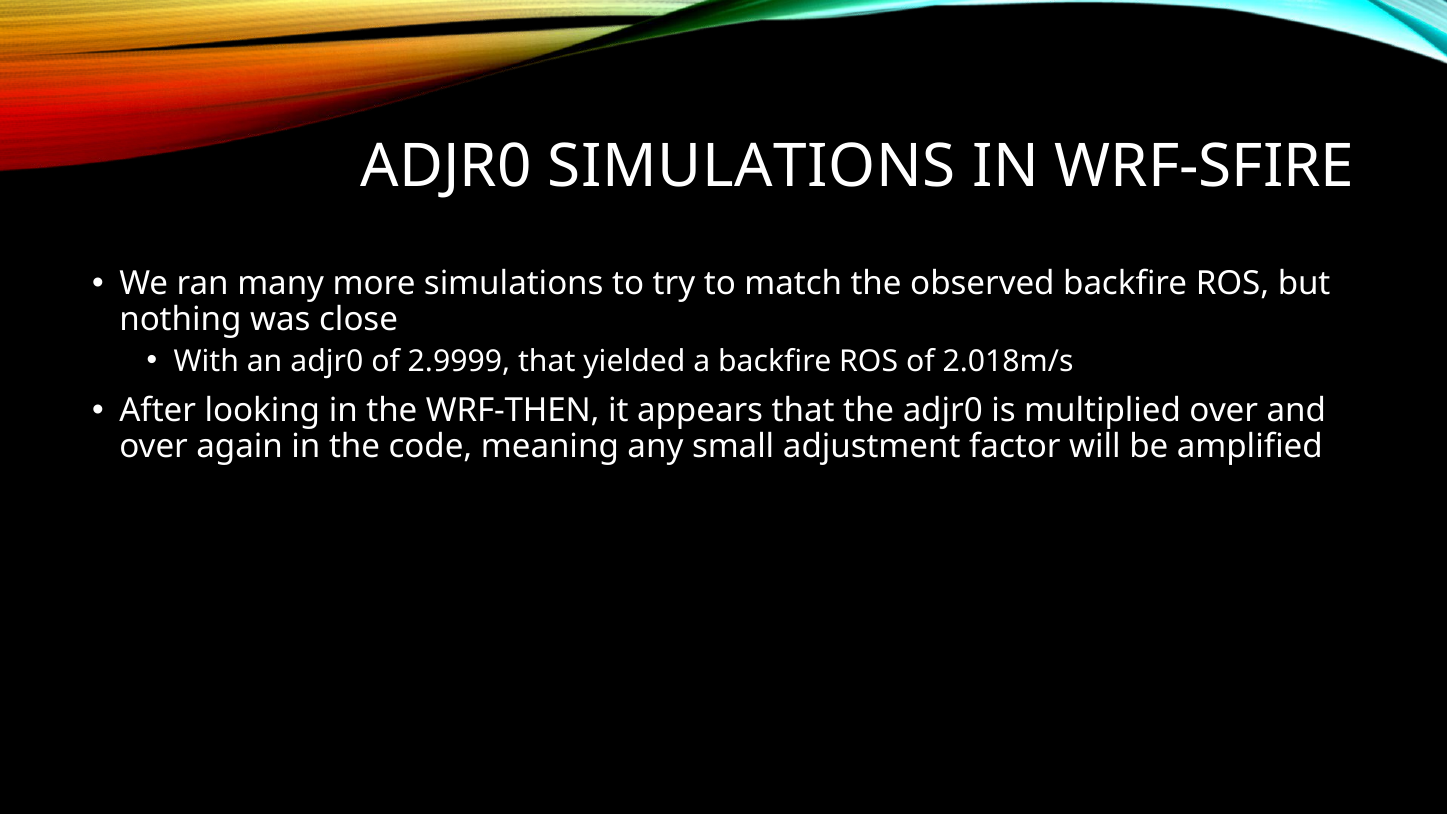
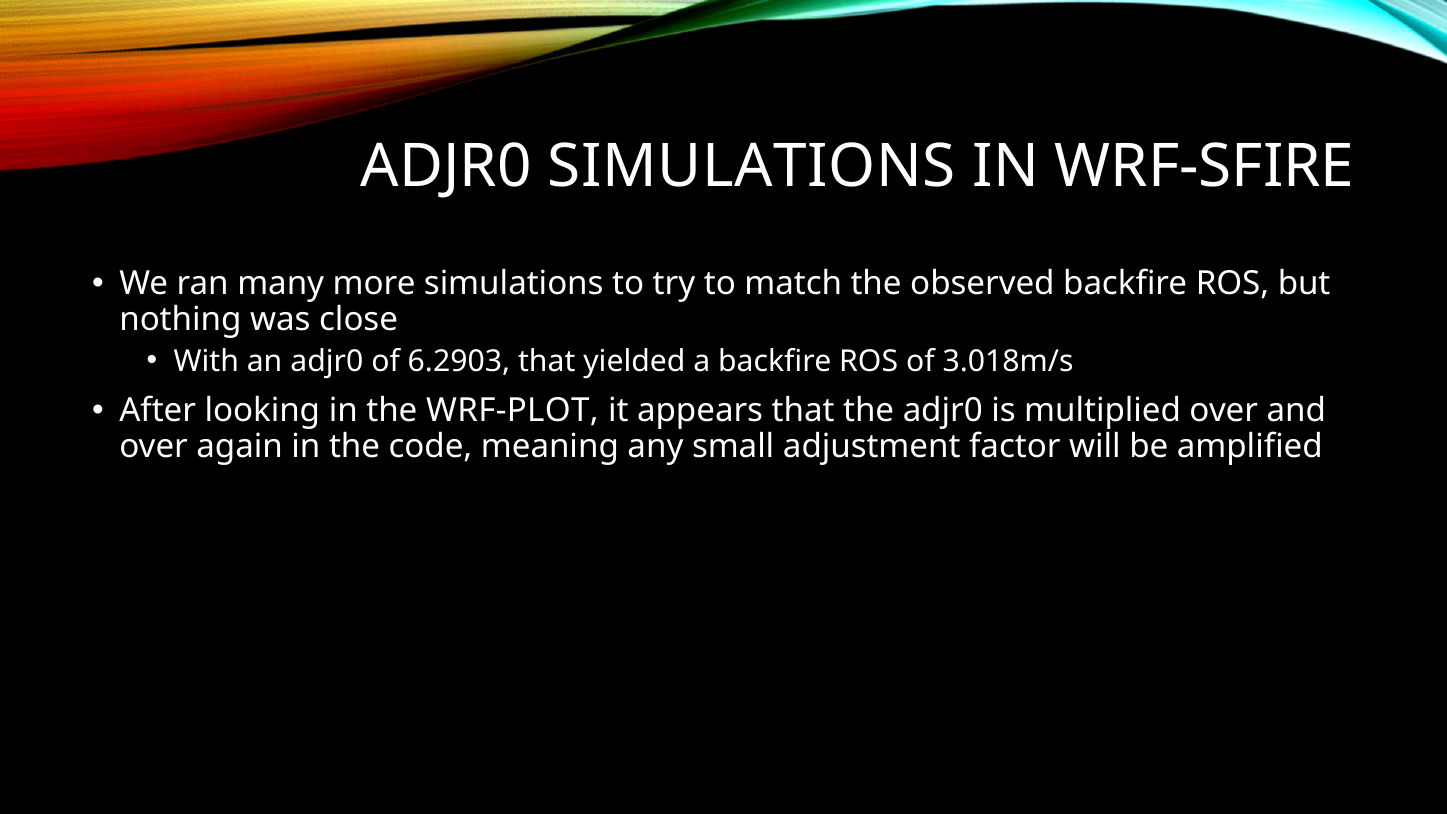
2.9999: 2.9999 -> 6.2903 (459, 361)
2.018m/s: 2.018m/s -> 3.018m/s (1008, 361)
WRF-THEN: WRF-THEN -> WRF-PLOT (512, 410)
